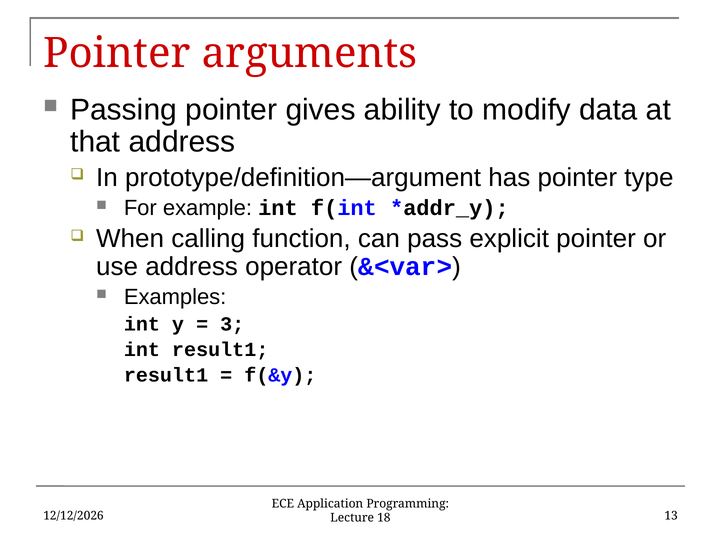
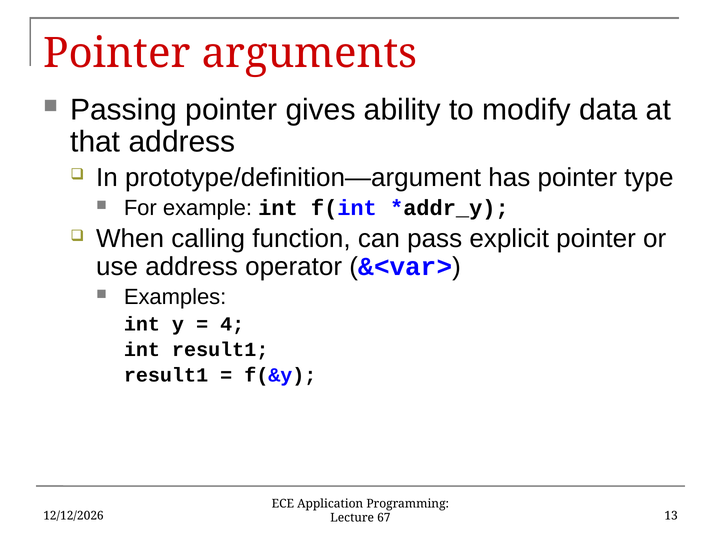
3: 3 -> 4 (232, 324)
18: 18 -> 67 (384, 519)
